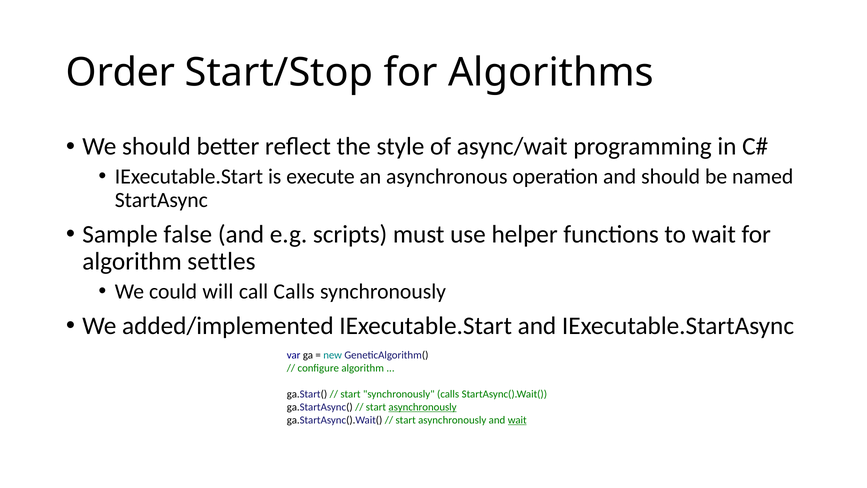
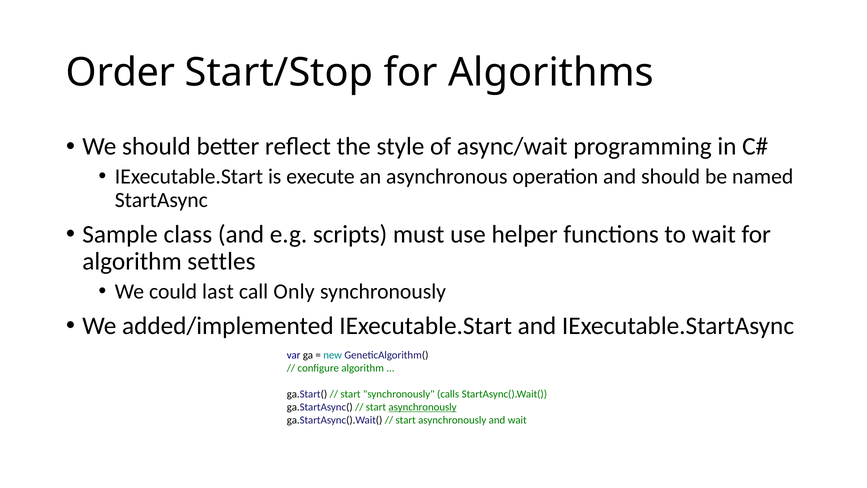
false: false -> class (188, 234)
will: will -> last (218, 291)
call Calls: Calls -> Only (294, 291)
wait underline: present -> none (517, 420)
